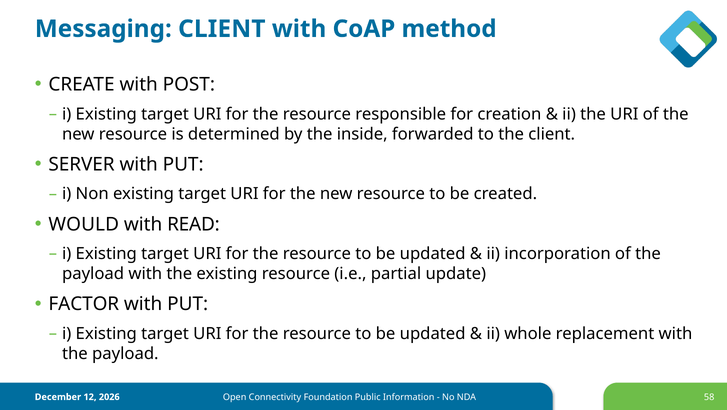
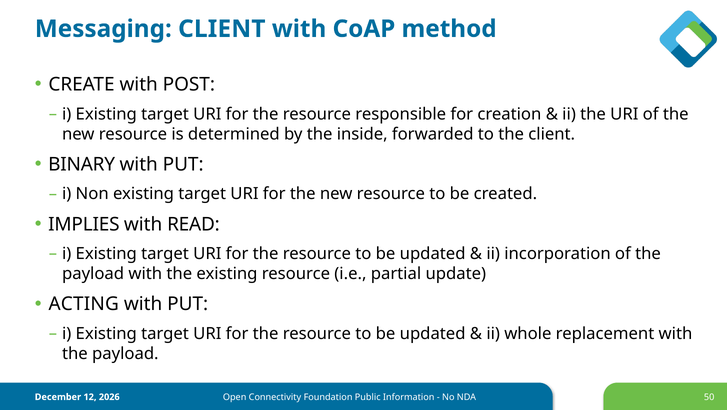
SERVER: SERVER -> BINARY (82, 164)
WOULD: WOULD -> IMPLIES (84, 224)
FACTOR: FACTOR -> ACTING (84, 304)
58: 58 -> 50 (709, 397)
